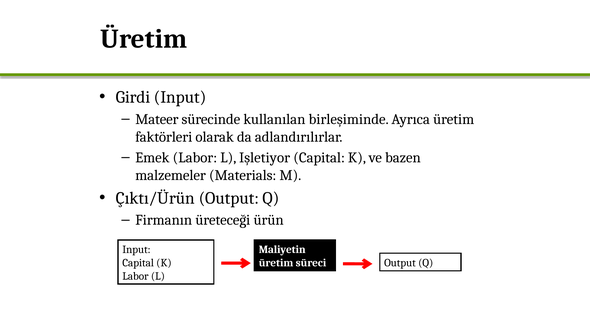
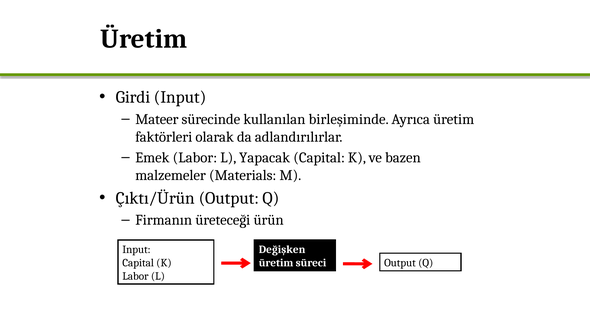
Işletiyor: Işletiyor -> Yapacak (265, 157)
Maliyetin: Maliyetin -> Değişken (282, 249)
